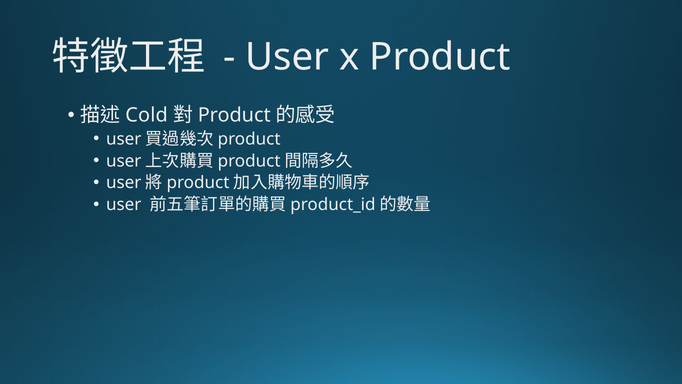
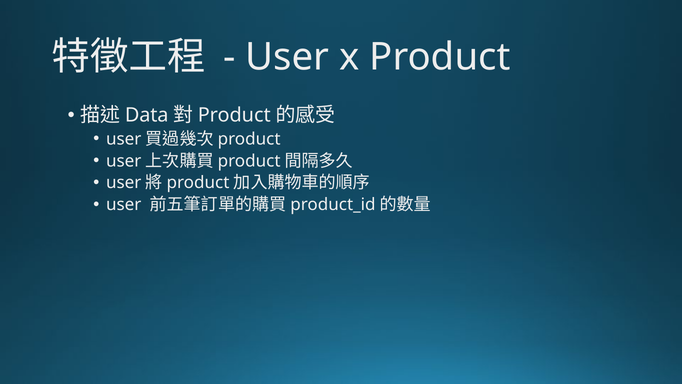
Cold: Cold -> Data (147, 115)
